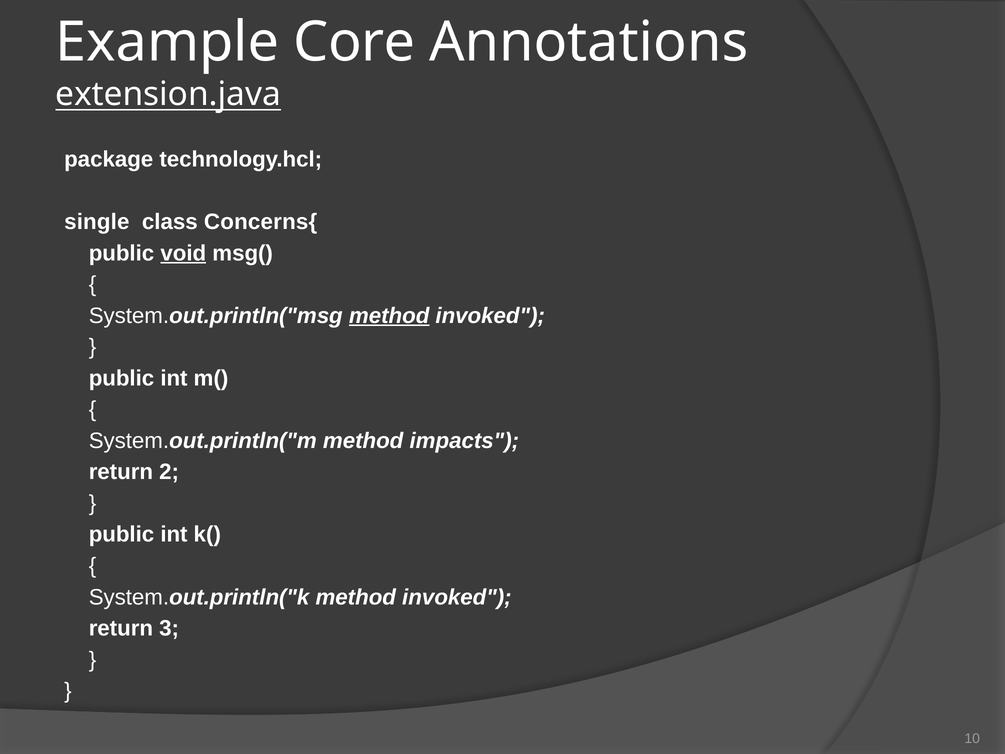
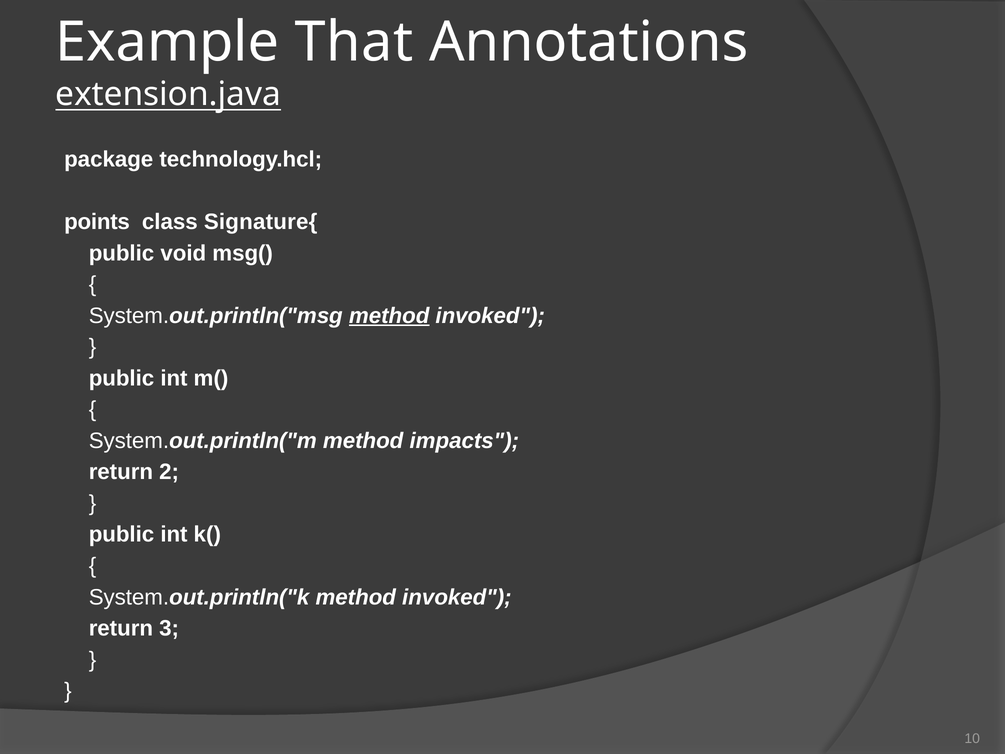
Core: Core -> That (354, 42)
single: single -> points (97, 222)
Concerns{: Concerns{ -> Signature{ (261, 222)
void underline: present -> none (183, 253)
